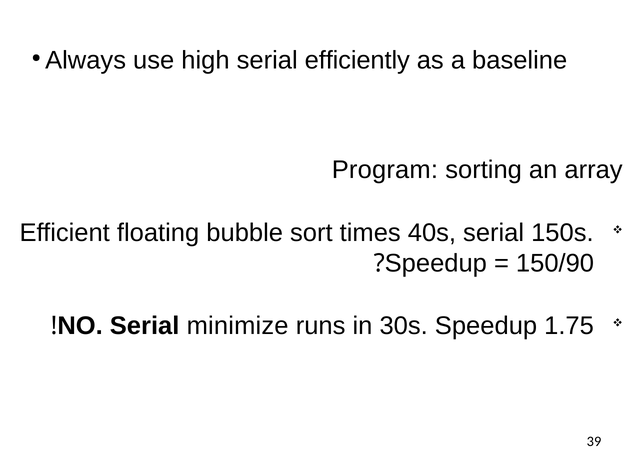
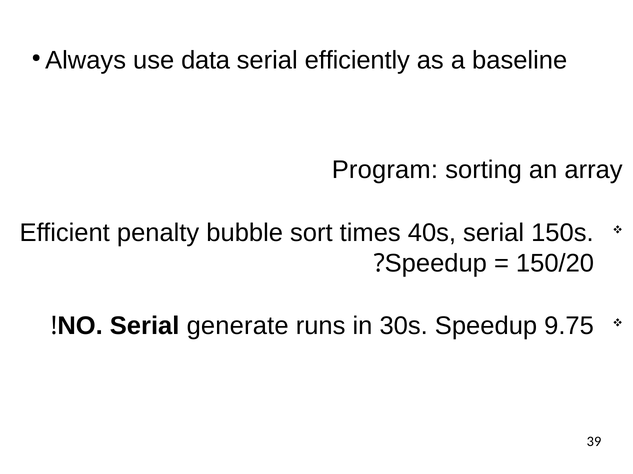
high: high -> data (206, 60)
floating: floating -> penalty (158, 233)
150/90: 150/90 -> 150/20 (555, 264)
minimize: minimize -> generate (238, 326)
1.75: 1.75 -> 9.75 (569, 326)
